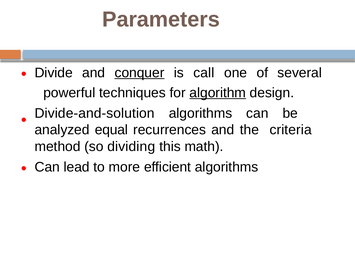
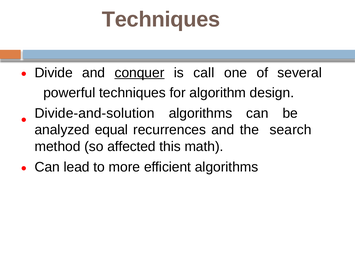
Parameters: Parameters -> Techniques (161, 19)
algorithm underline: present -> none (218, 92)
criteria: criteria -> search (291, 129)
dividing: dividing -> affected (131, 146)
